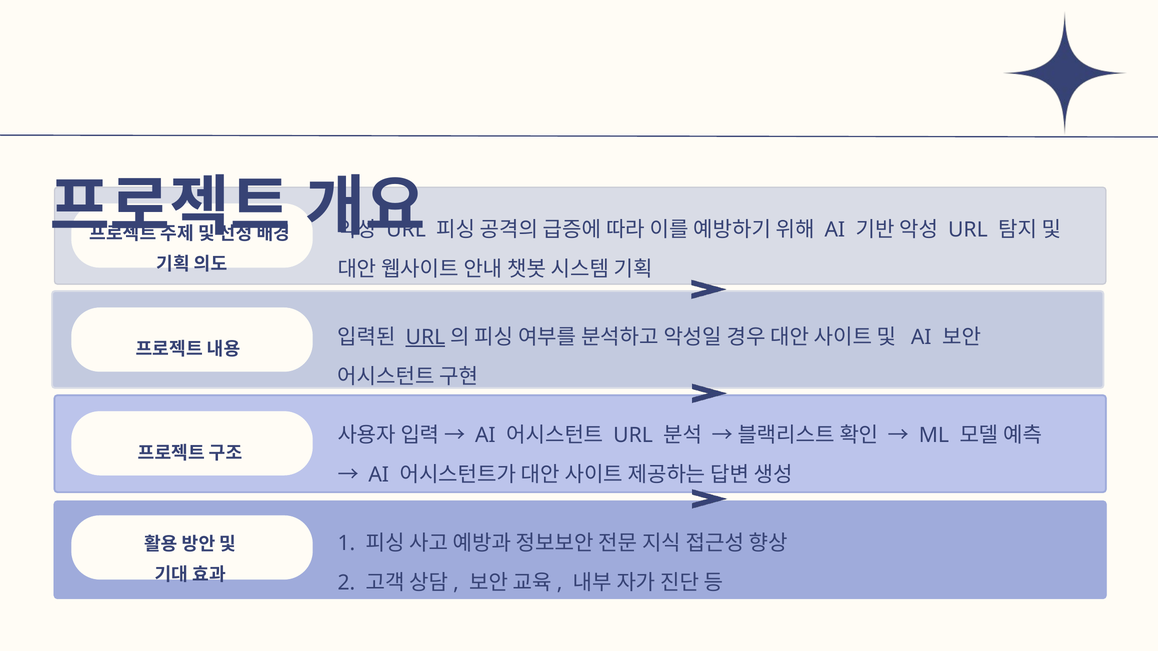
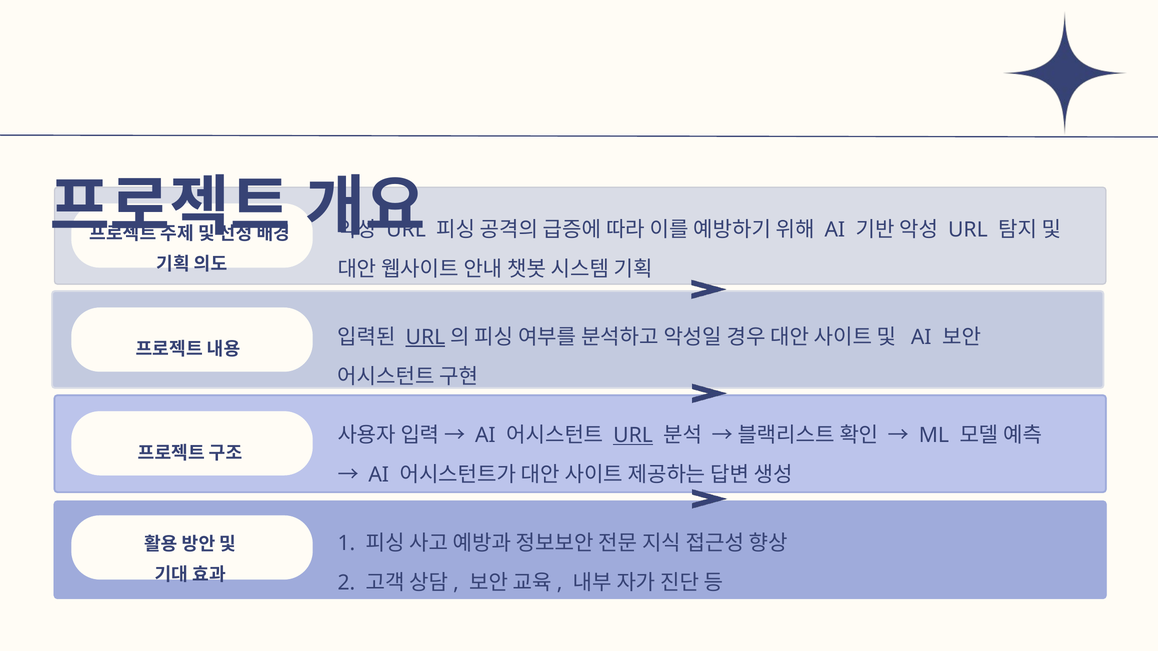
URL underline: none -> present (633, 436)
